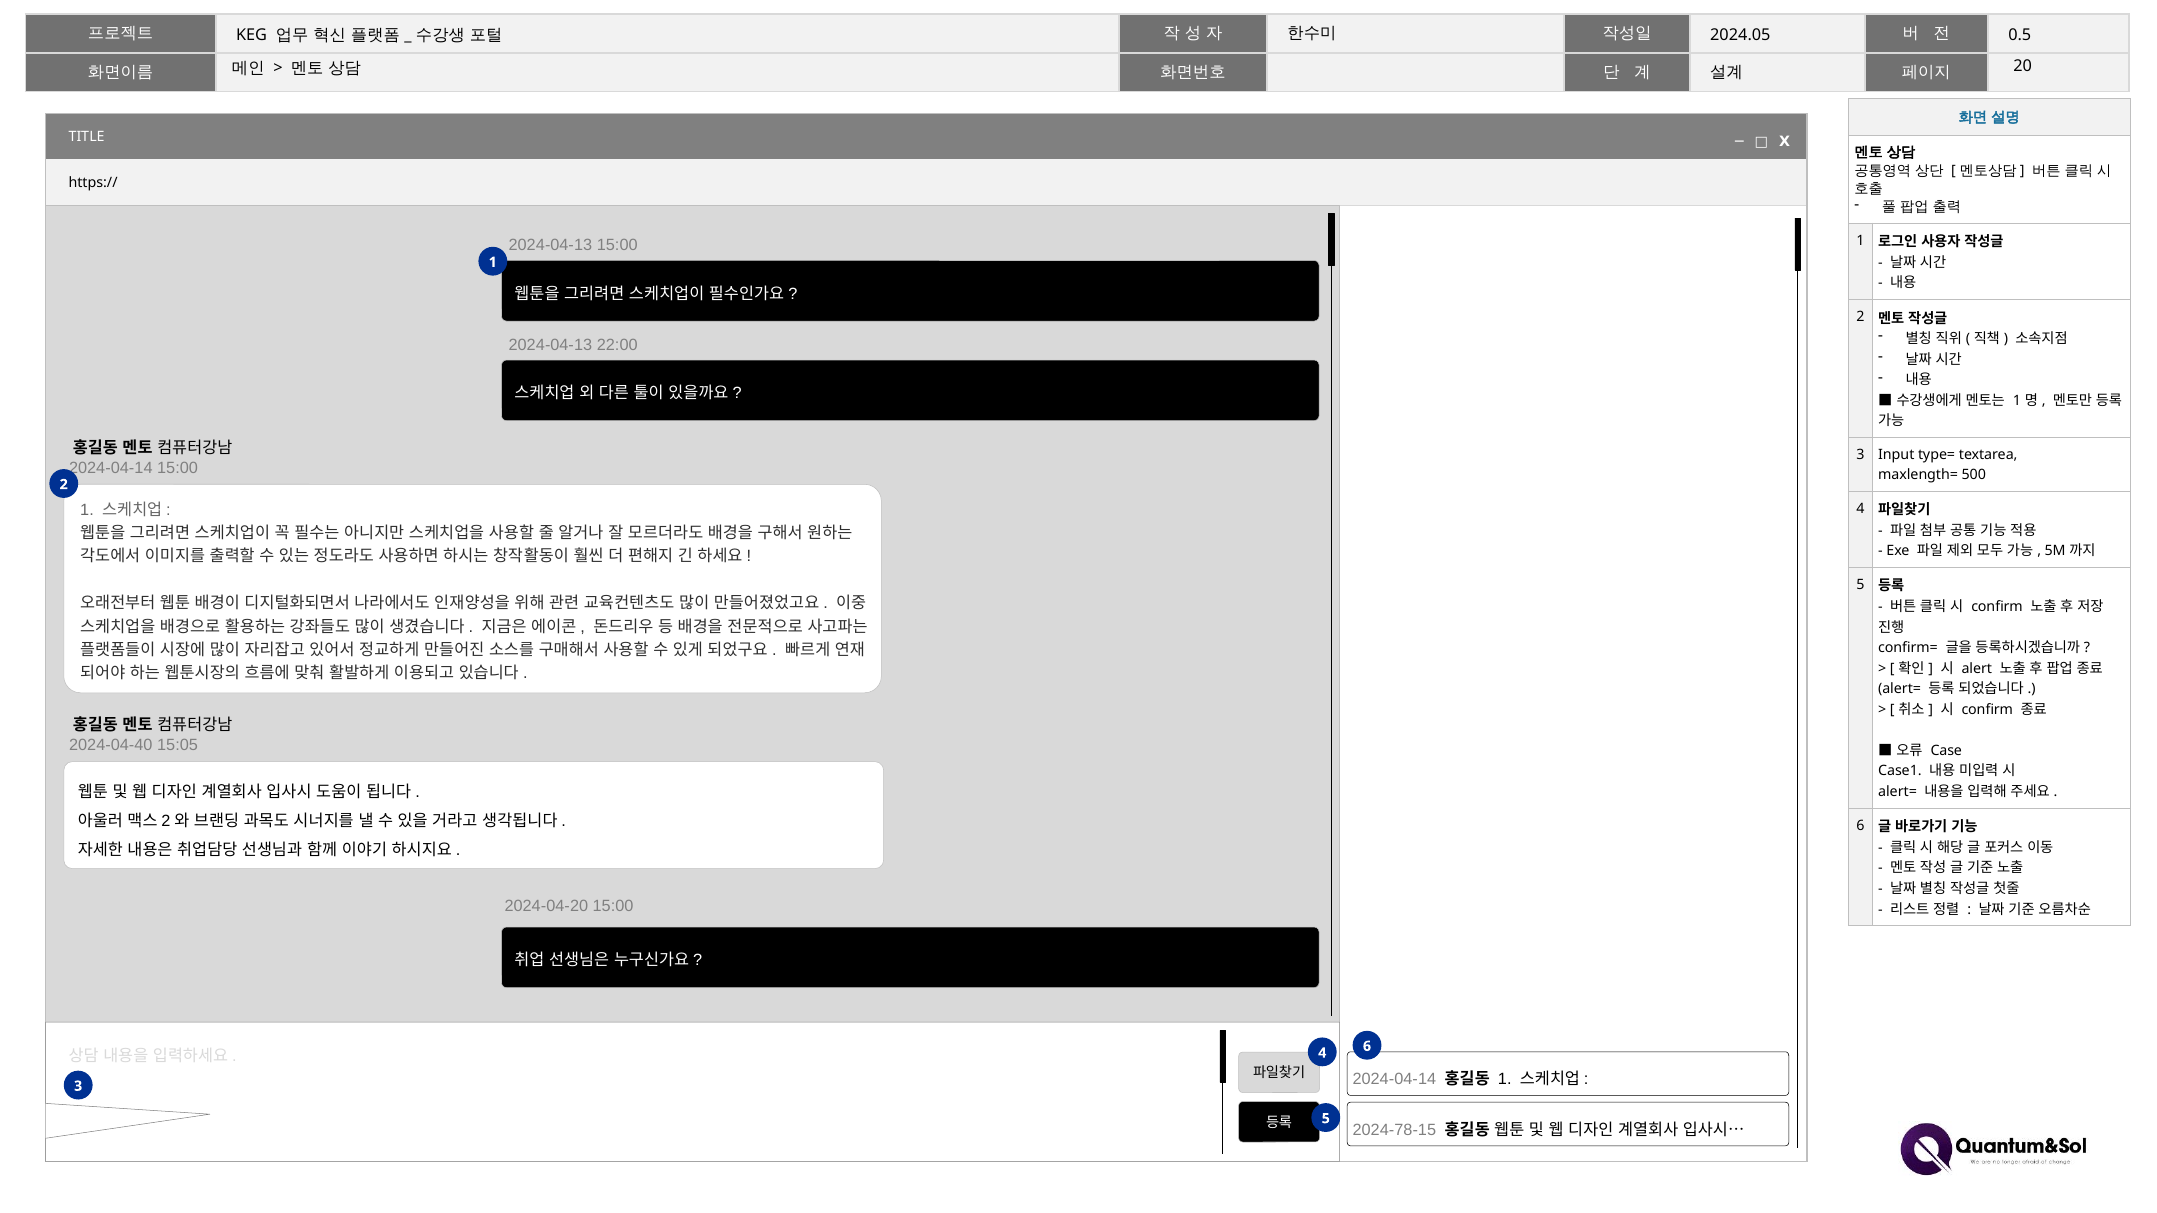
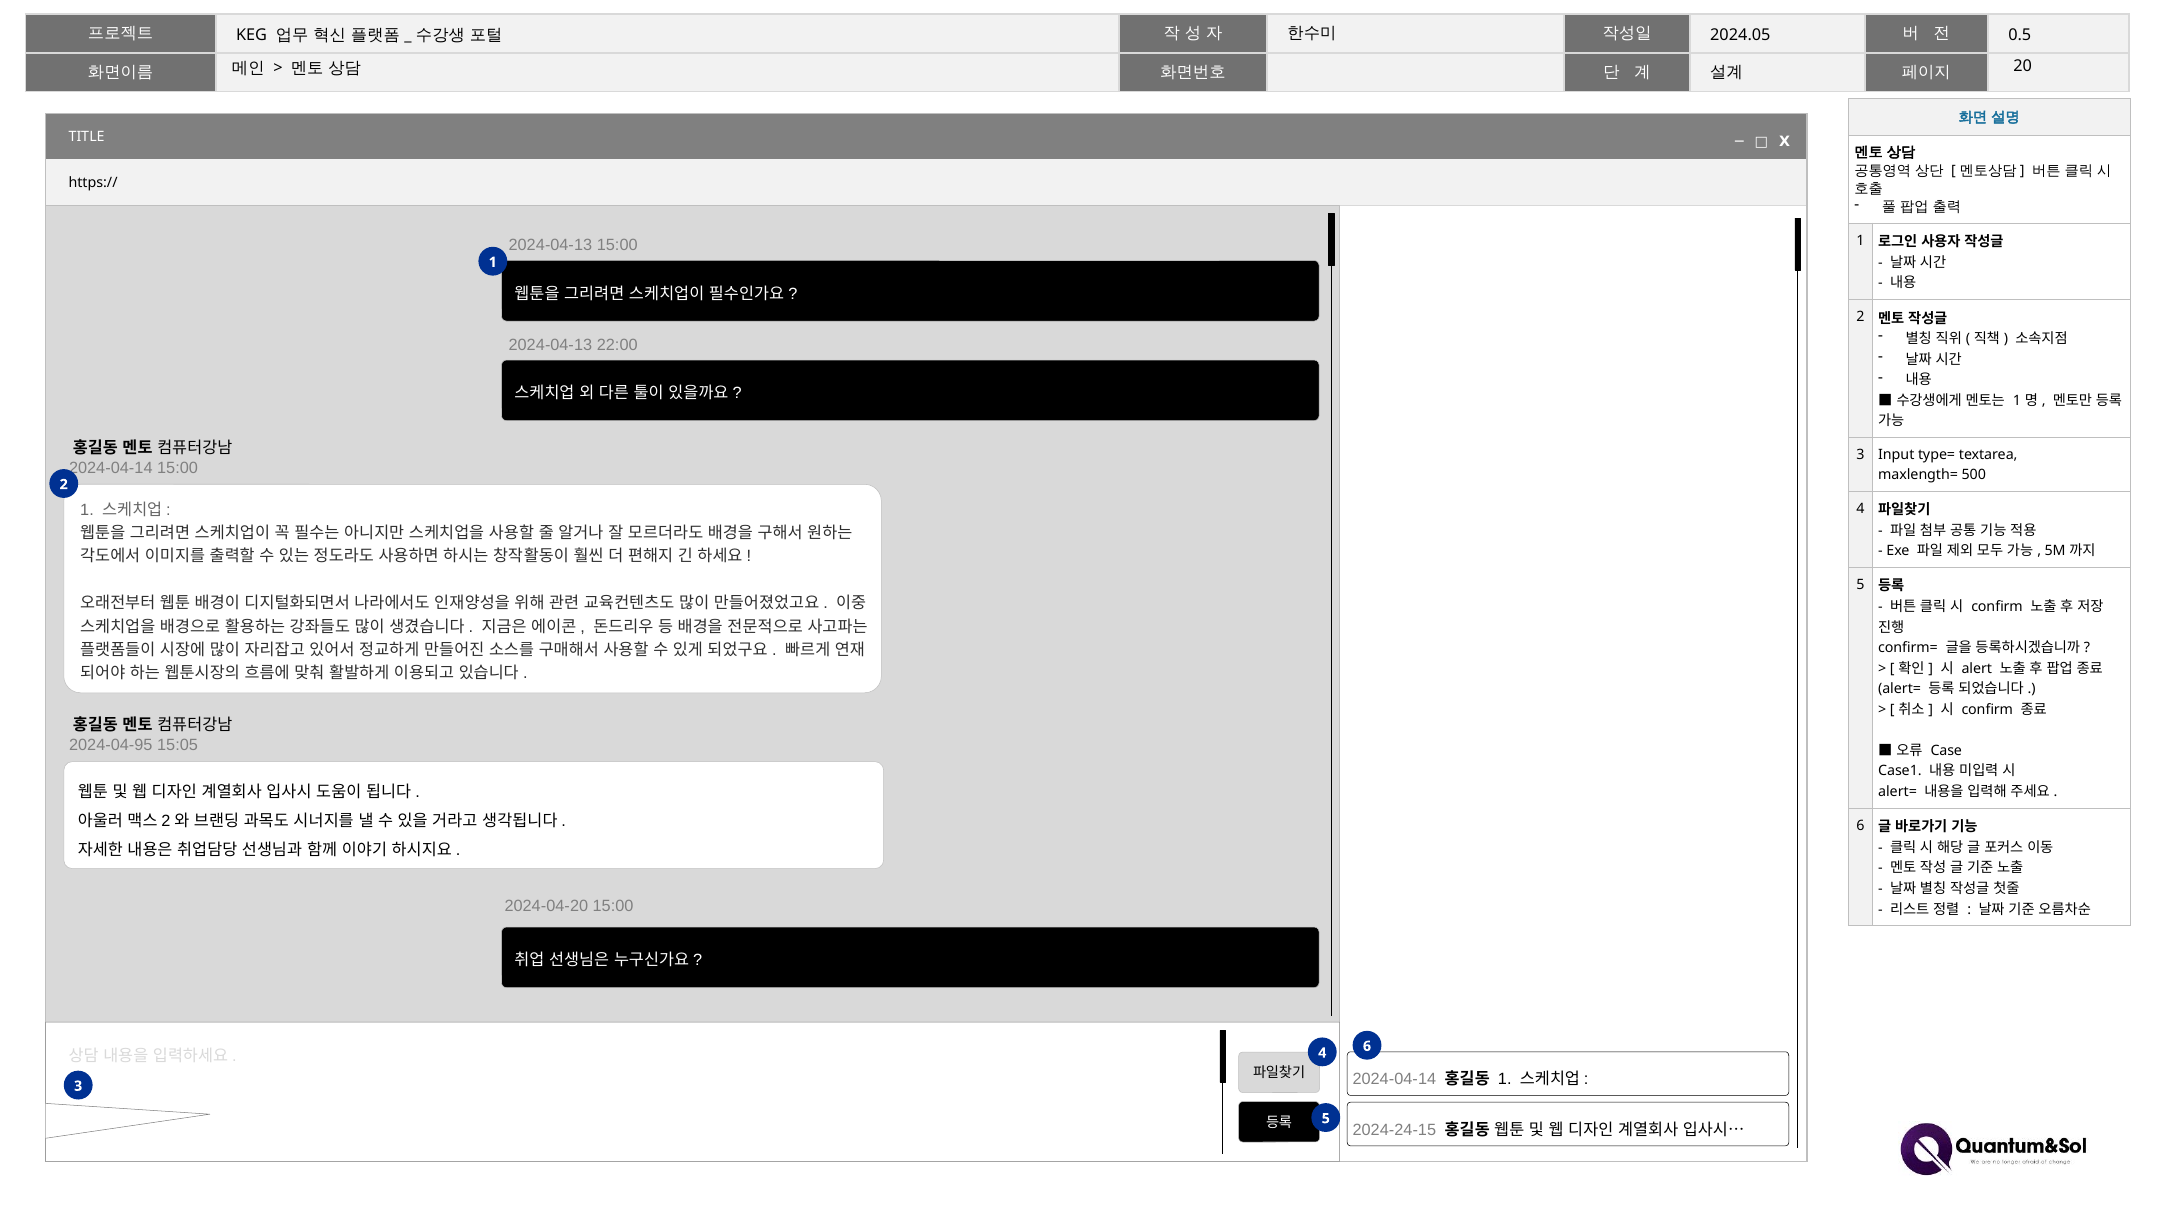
2024-04-40: 2024-04-40 -> 2024-04-95 (111, 745)
2024-78-15: 2024-78-15 -> 2024-24-15 (1394, 1130)
